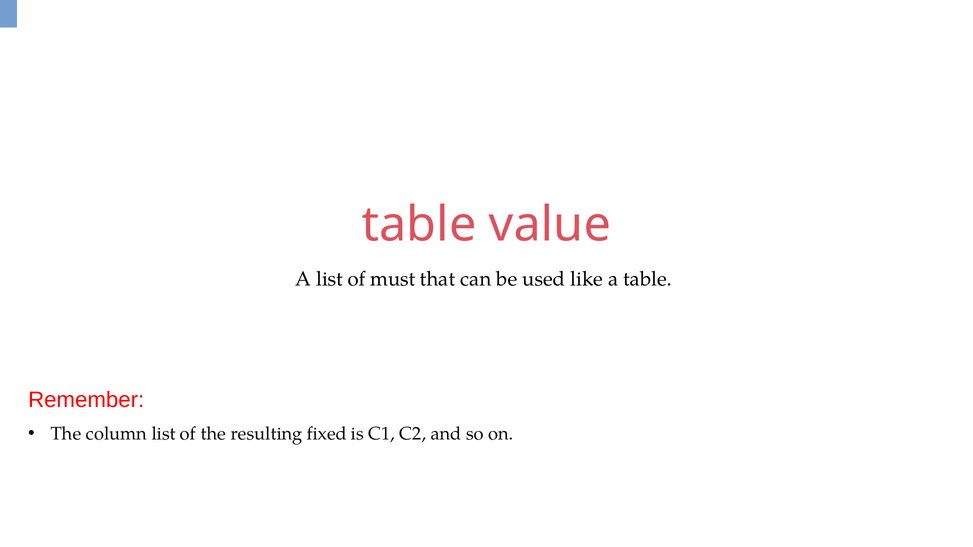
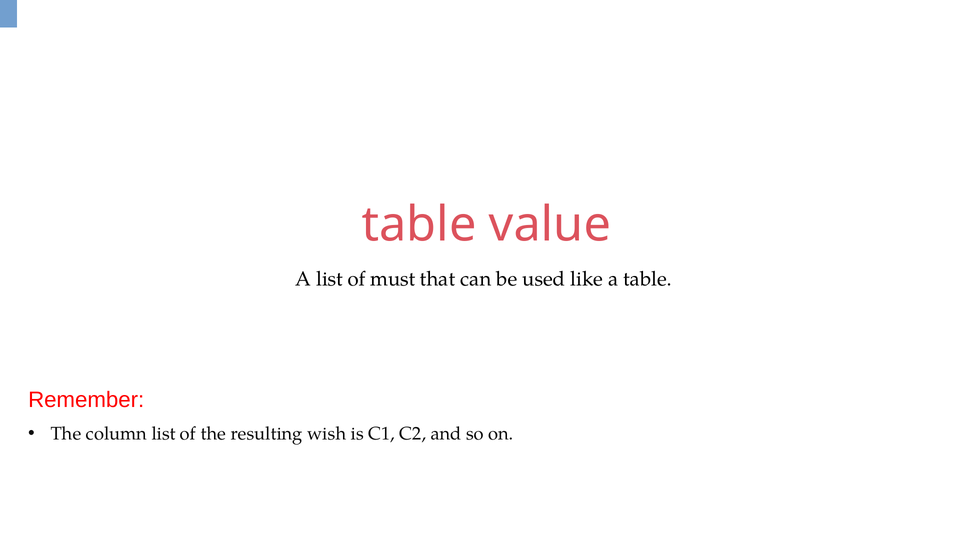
fixed: fixed -> wish (327, 434)
